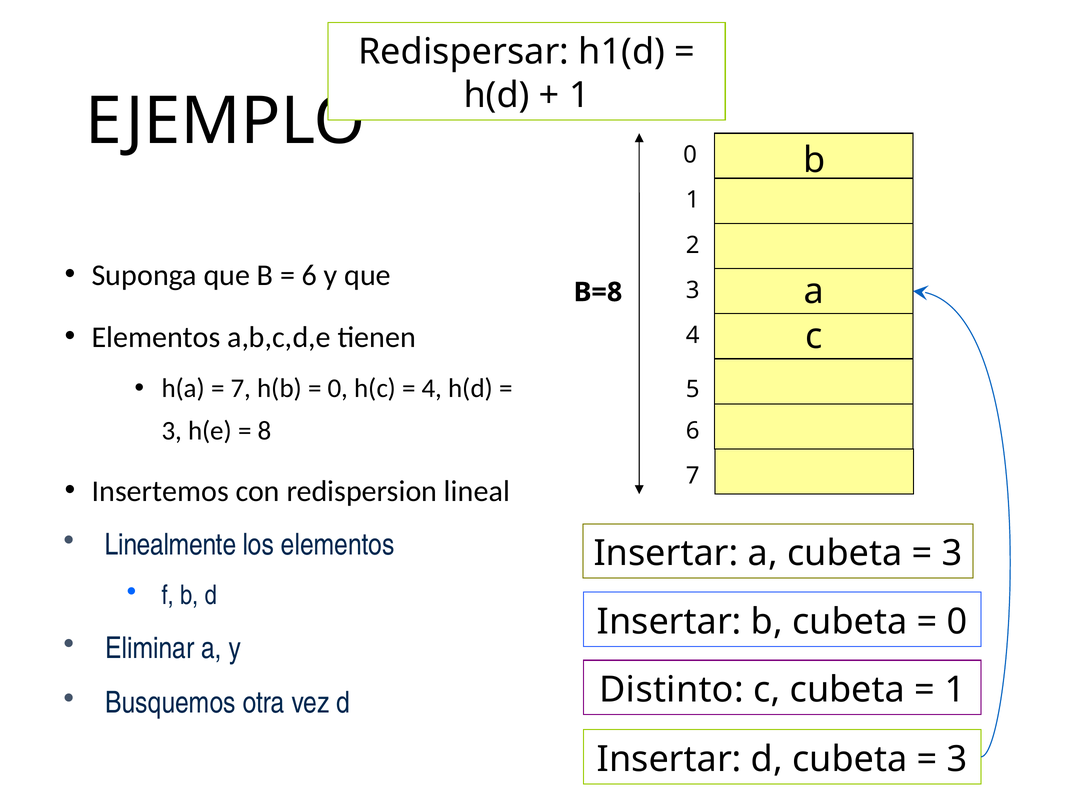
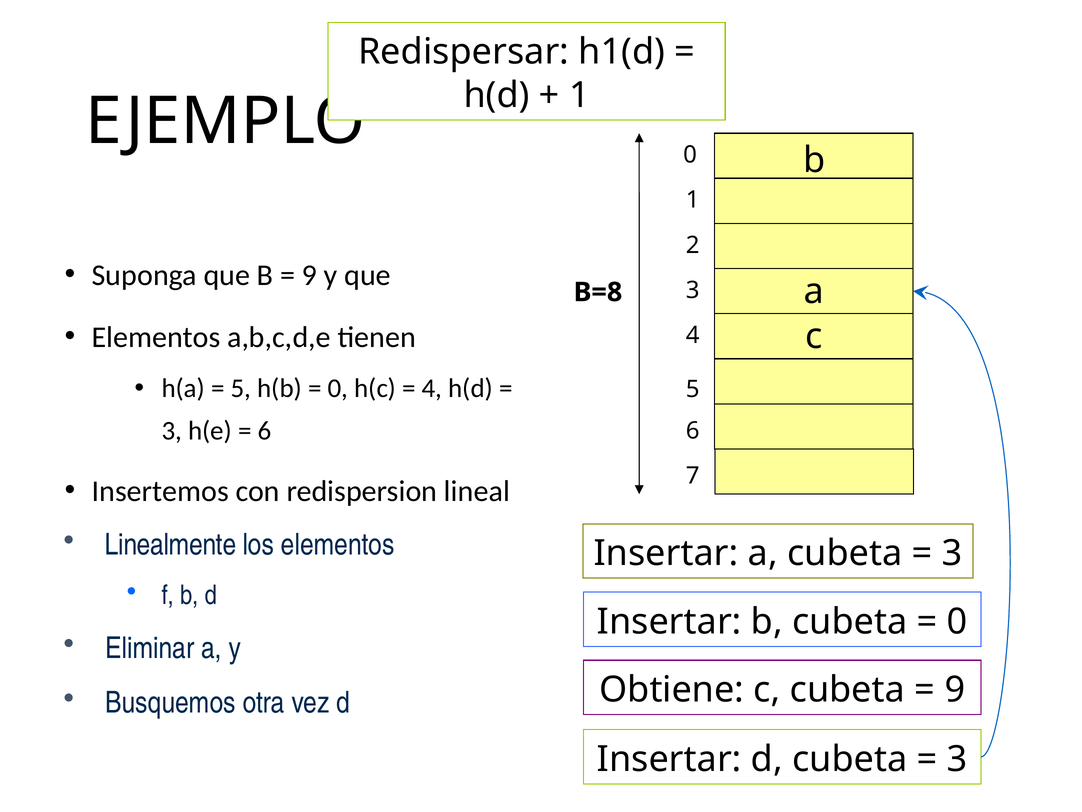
6: 6 -> 9 (310, 275)
7: 7 -> 5 (241, 388)
8: 8 -> 6 (265, 430)
Distinto: Distinto -> Obtiene (672, 690)
1: 1 -> 9 (955, 690)
